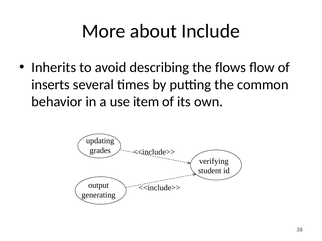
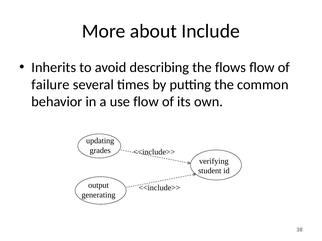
inserts: inserts -> failure (50, 85)
use item: item -> flow (146, 102)
